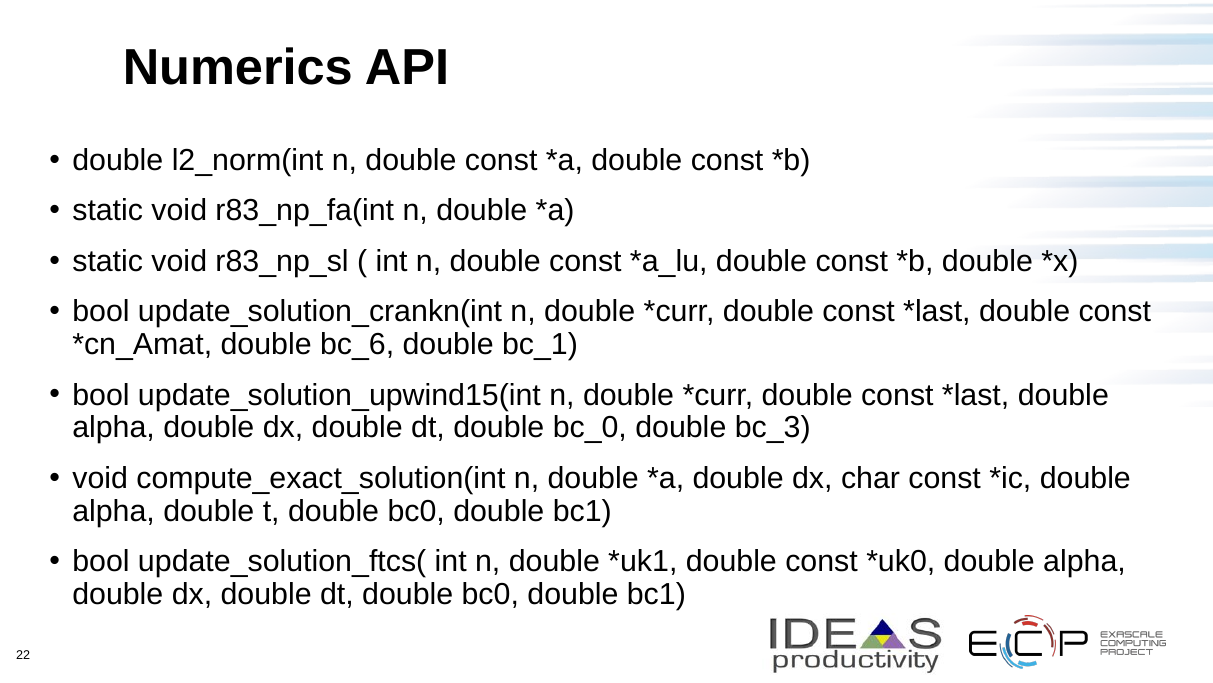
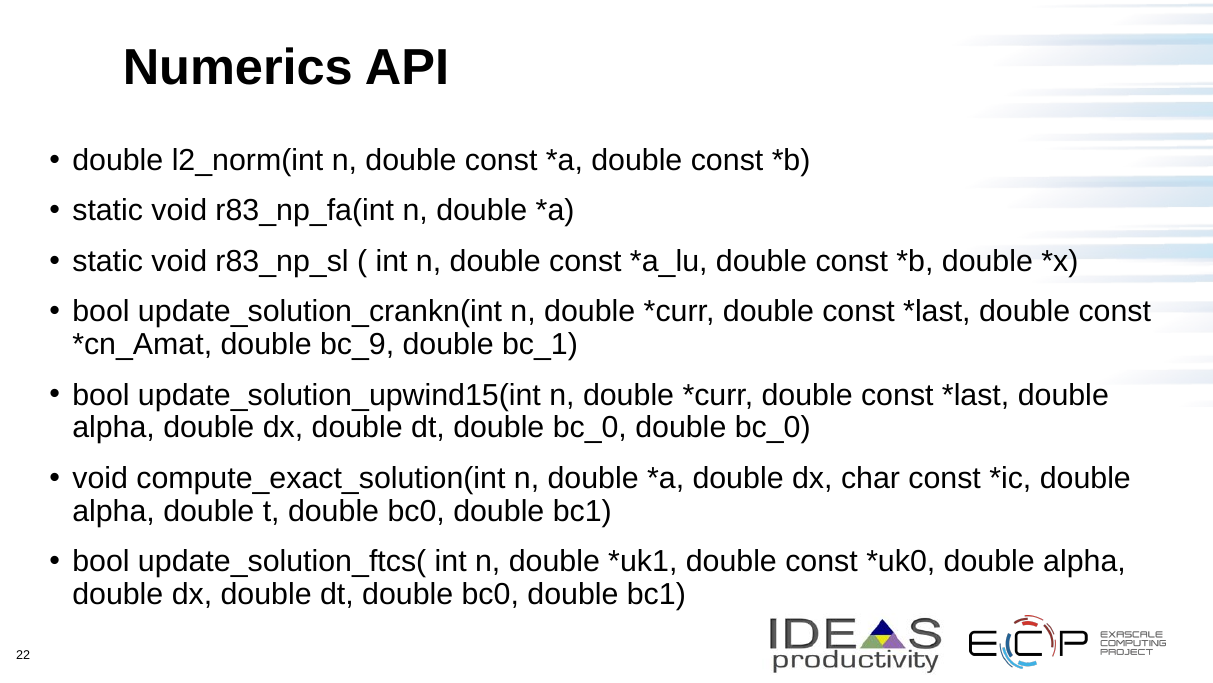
bc_6: bc_6 -> bc_9 (357, 344)
bc_0 double bc_3: bc_3 -> bc_0 (773, 428)
